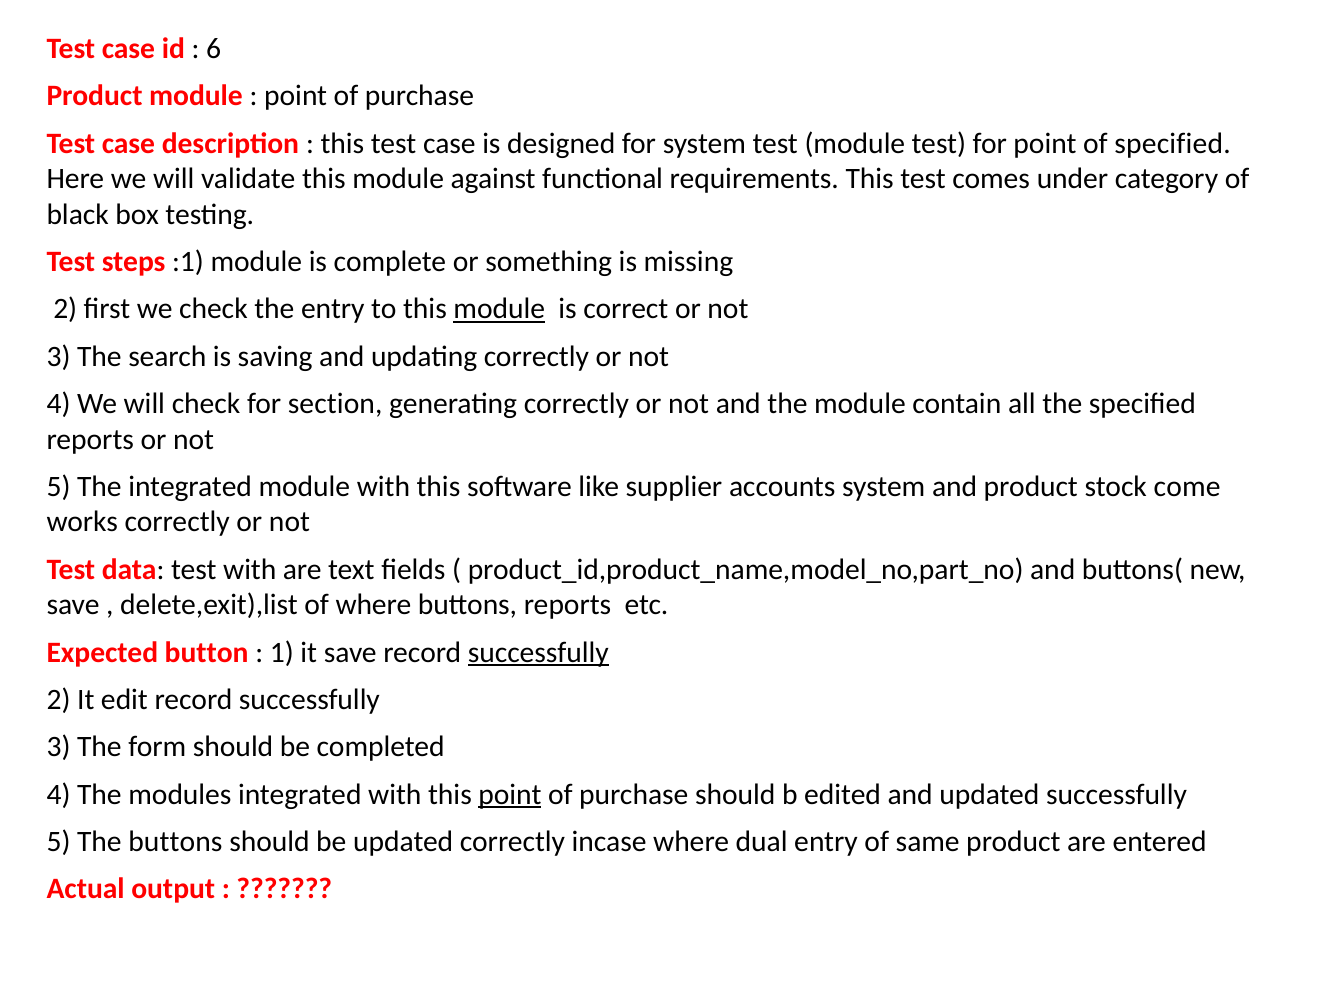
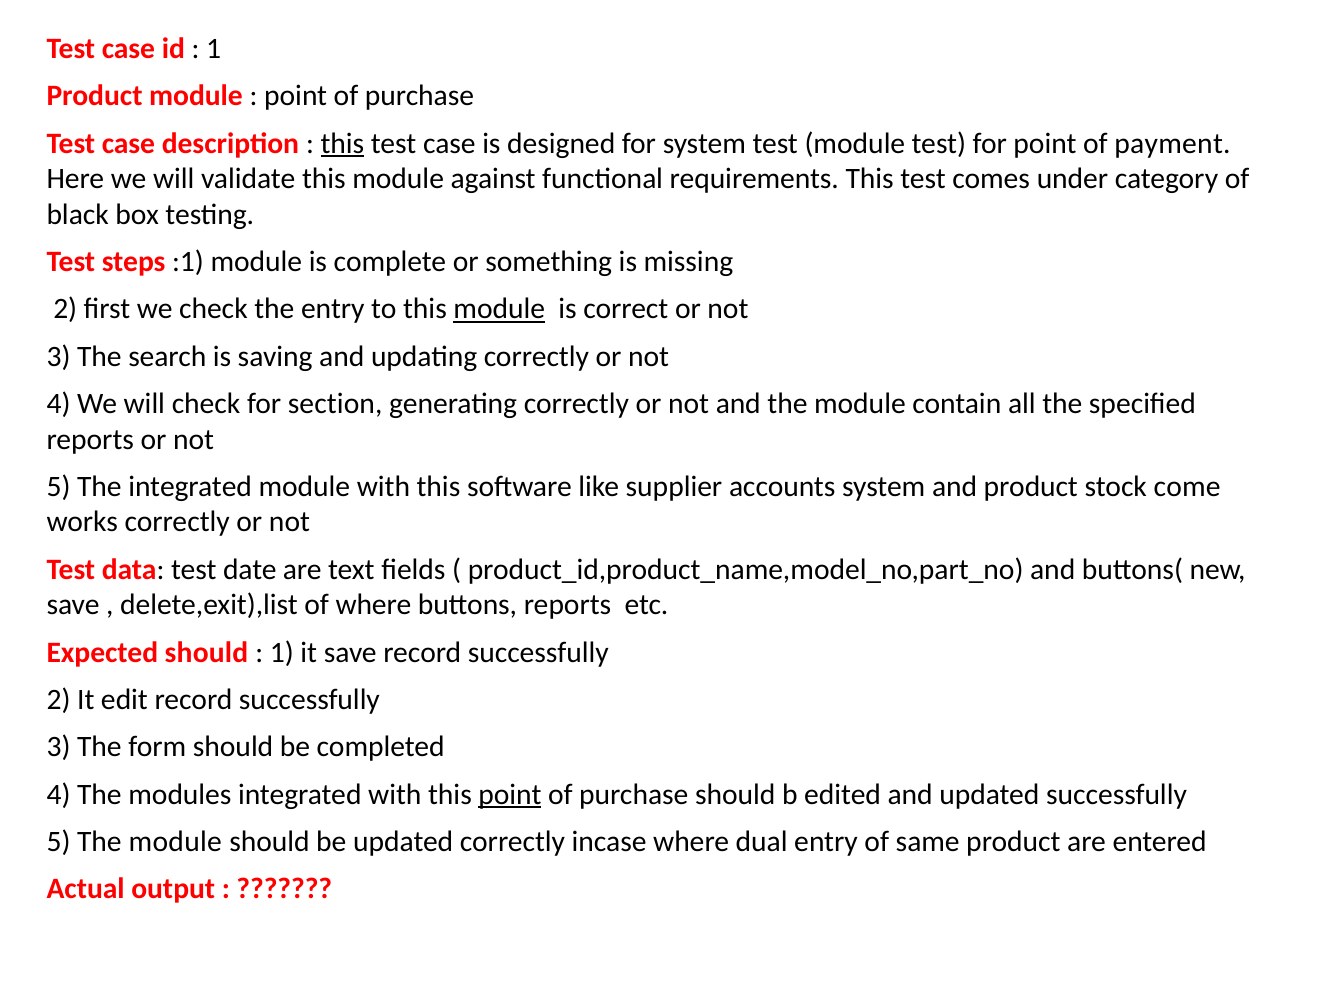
6: 6 -> 1 (214, 49)
this underline: none -> present (342, 143)
of specified: specified -> payment (1173, 143)
test with: with -> date (250, 570)
Expected button: button -> should (206, 653)
successfully underline: present -> none (538, 653)
5 The buttons: buttons -> module (175, 842)
